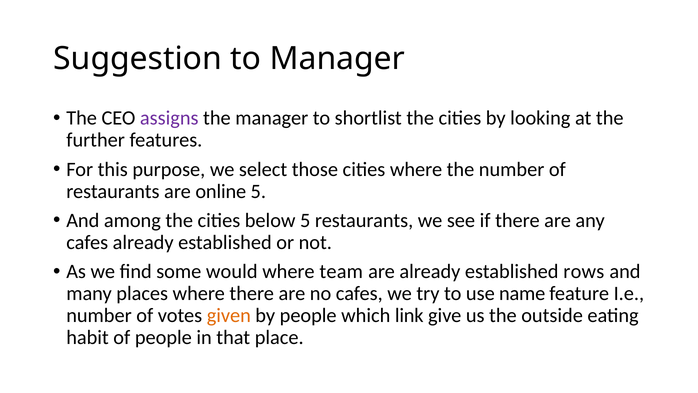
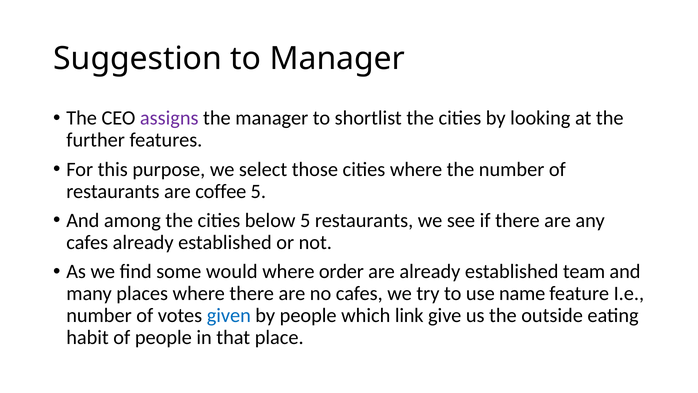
online: online -> coffee (221, 191)
team: team -> order (341, 271)
rows: rows -> team (584, 271)
given colour: orange -> blue (229, 315)
